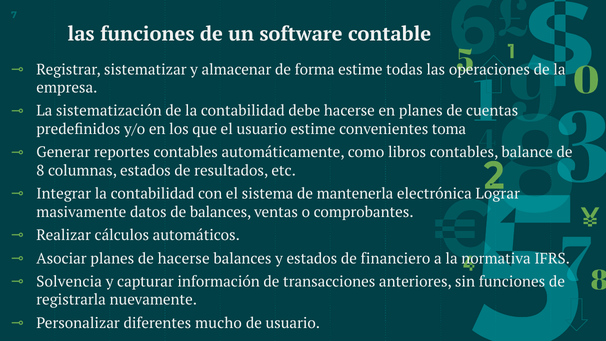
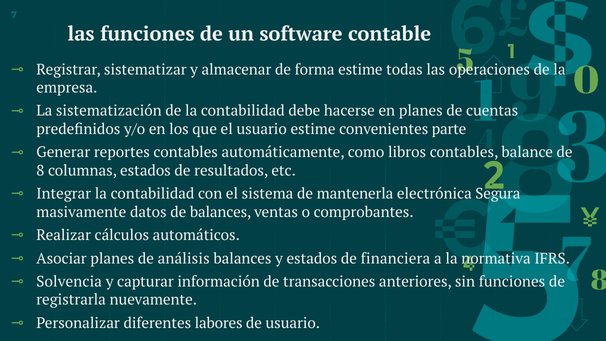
toma: toma -> parte (449, 129)
Lograr: Lograr -> Segura (498, 194)
de hacerse: hacerse -> análisis (184, 258)
financiero: financiero -> financiera (395, 258)
mucho: mucho -> labores (219, 323)
